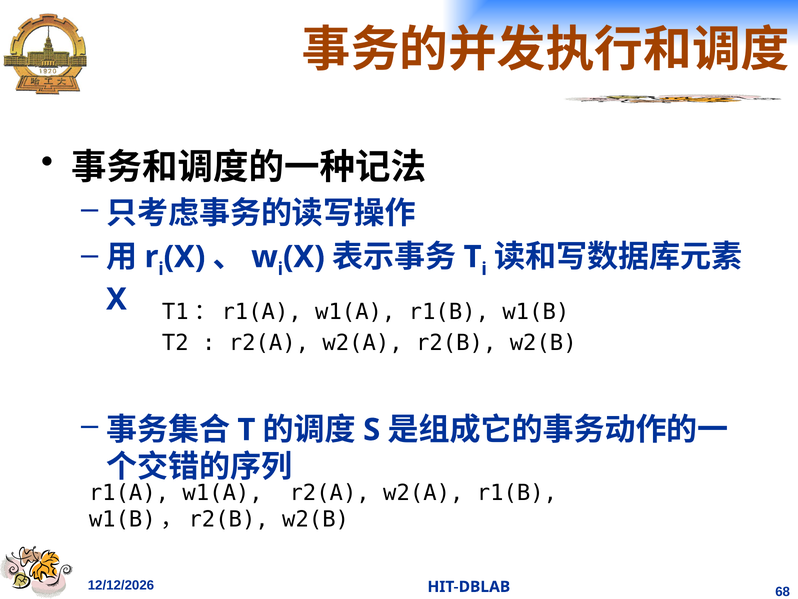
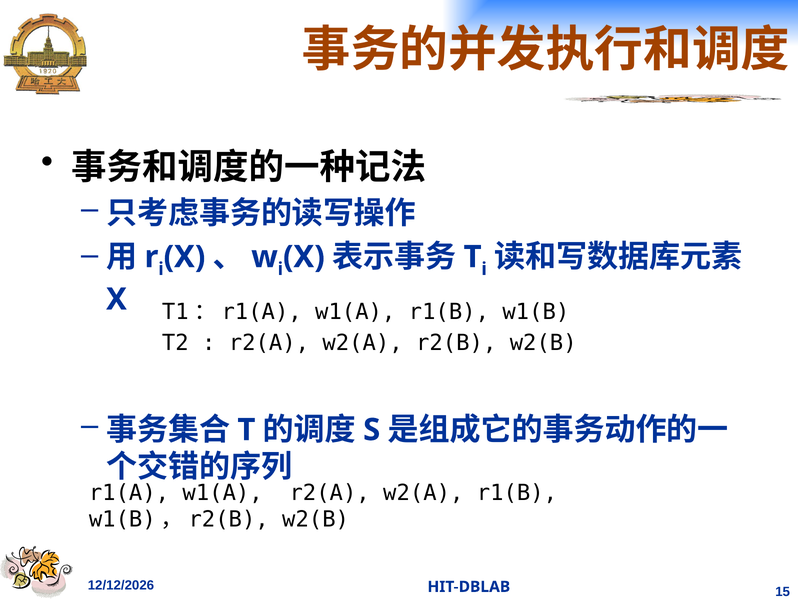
68: 68 -> 15 (783, 591)
